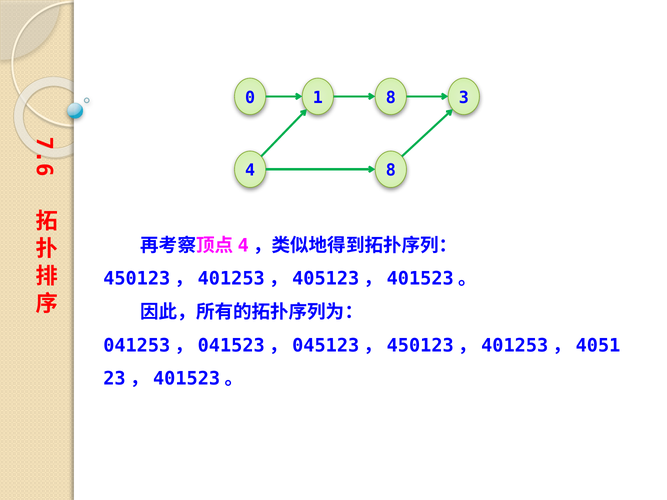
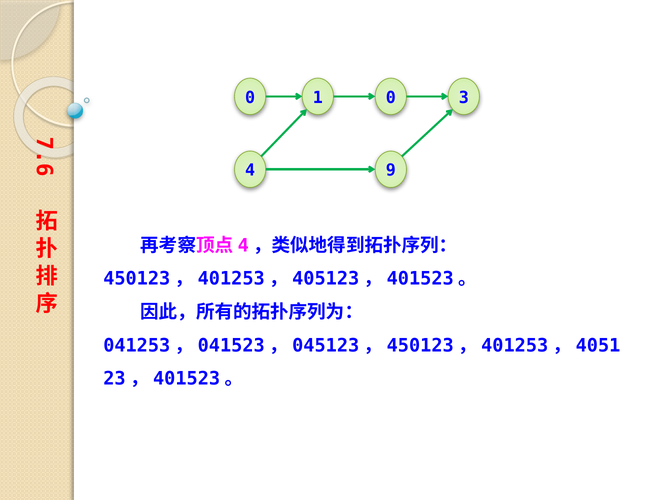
1 8: 8 -> 0 (391, 98)
4 8: 8 -> 9 (391, 171)
